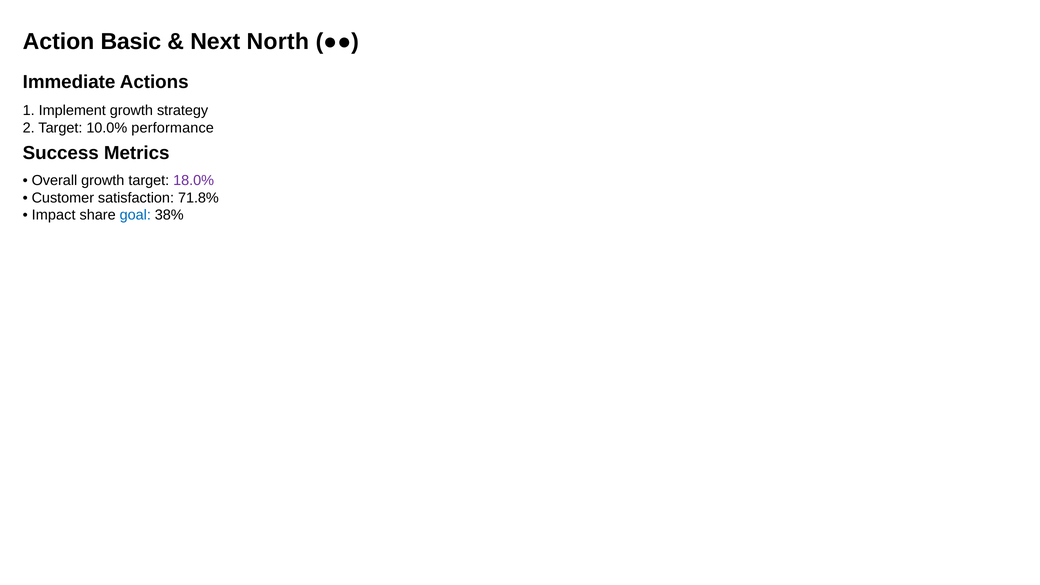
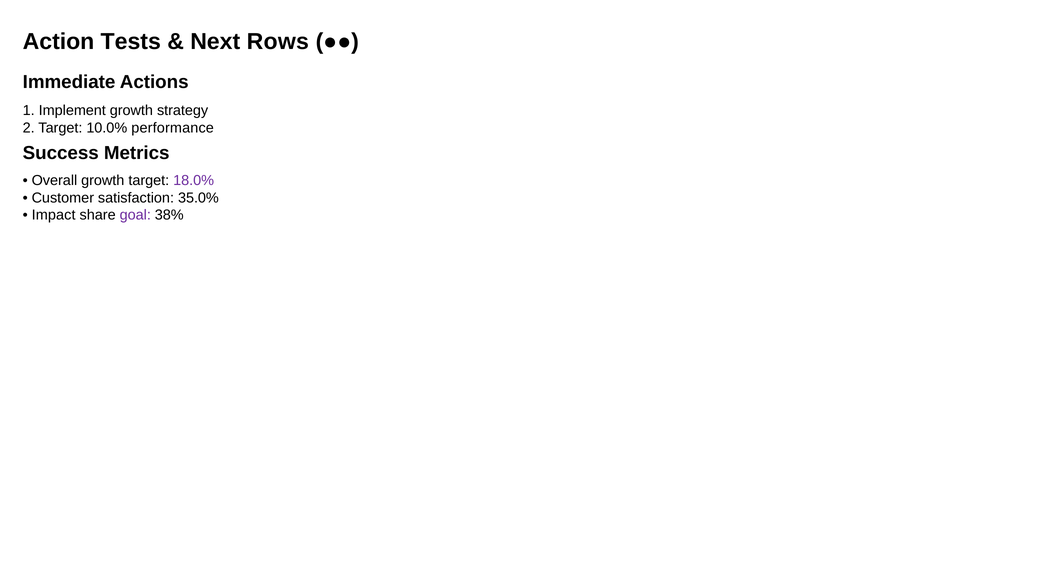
Basic: Basic -> Tests (131, 42)
North: North -> Rows (278, 42)
71.8%: 71.8% -> 35.0% (198, 198)
goal colour: blue -> purple (135, 215)
